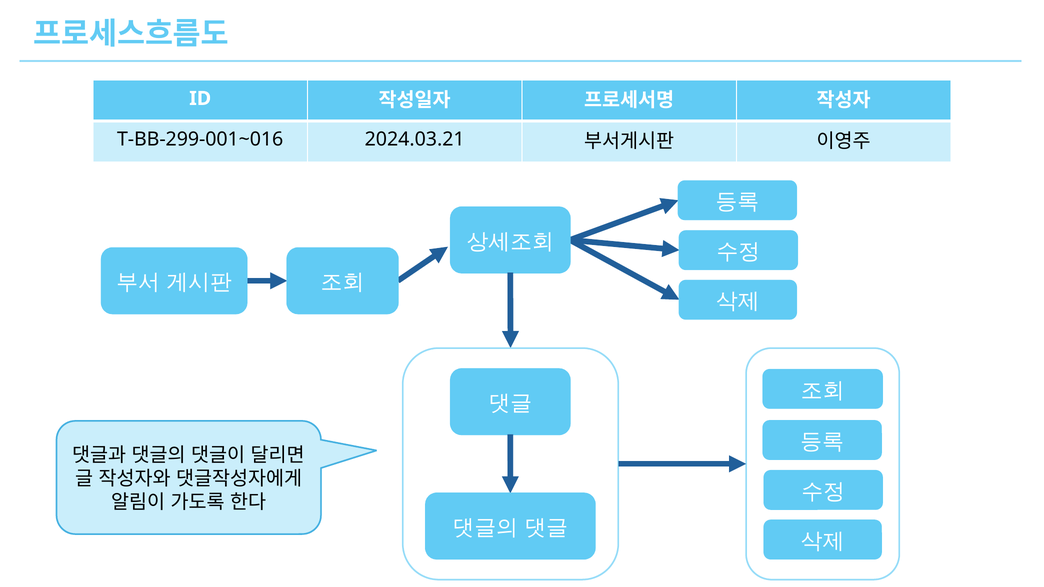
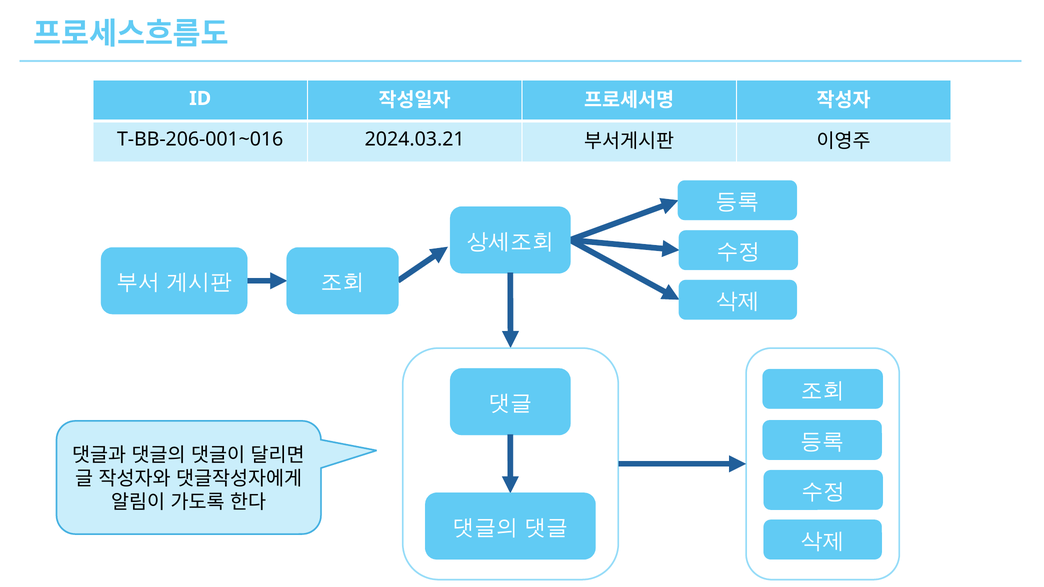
T-BB-299-001~016: T-BB-299-001~016 -> T-BB-206-001~016 (200, 139)
